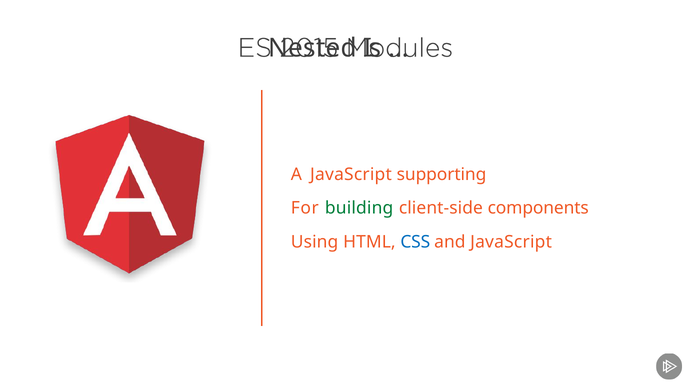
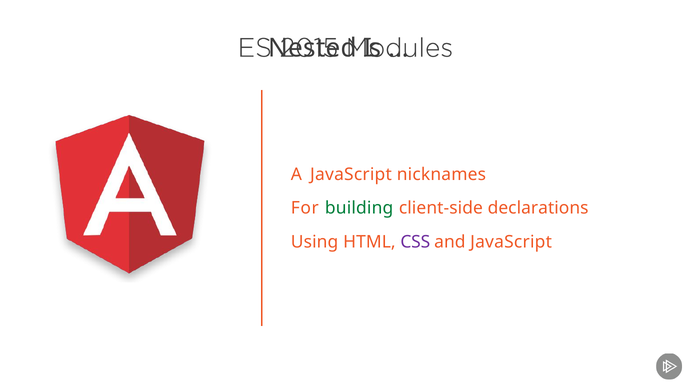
supporting: supporting -> nicknames (441, 174)
components: components -> declarations (538, 208)
CSS colour: blue -> purple (415, 242)
